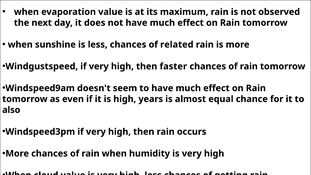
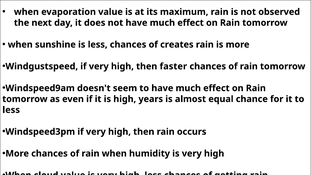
related: related -> creates (177, 45)
also: also -> less (11, 110)
